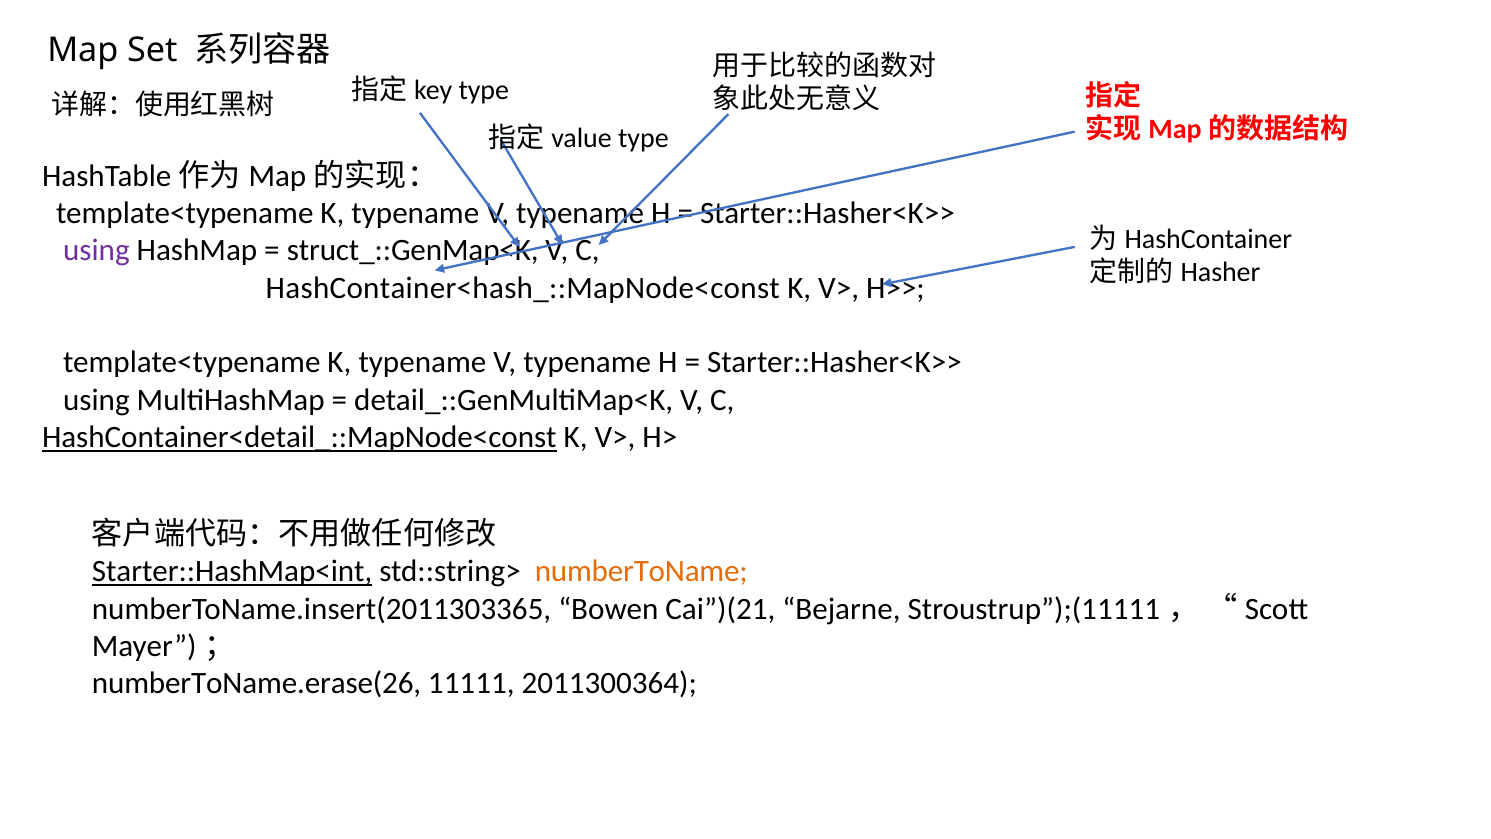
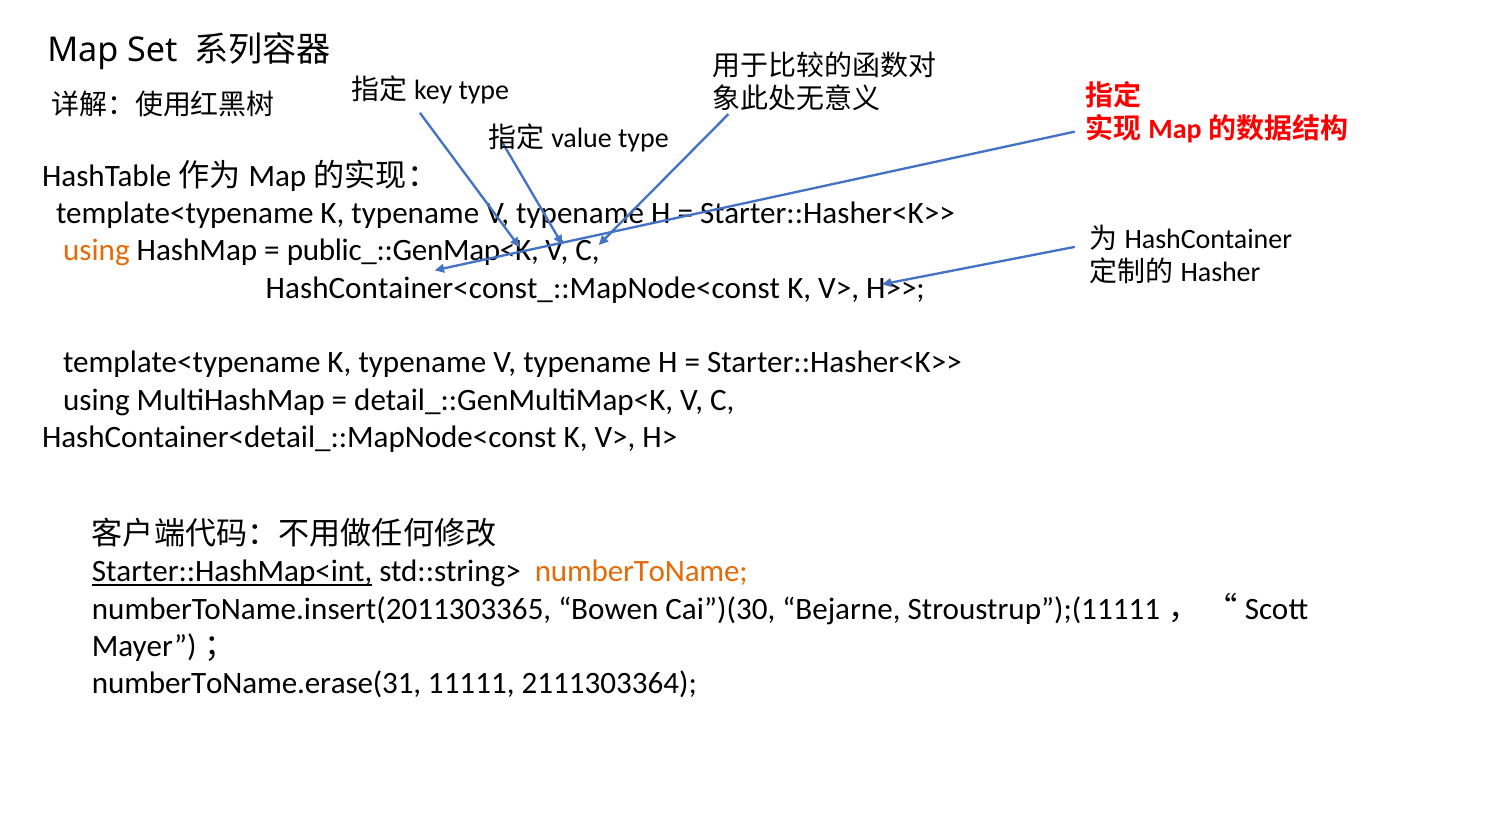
using colour: purple -> orange (96, 251)
struct_::GenMap<K: struct_::GenMap<K -> public_::GenMap<K (413, 251)
HashContainer<hash_::MapNode<const: HashContainer<hash_::MapNode<const -> HashContainer<const_::MapNode<const (523, 288)
HashContainer<detail_::MapNode<const underline: present -> none (299, 437)
Cai”)(21: Cai”)(21 -> Cai”)(30 (720, 609)
numberToName.erase(26: numberToName.erase(26 -> numberToName.erase(31 (257, 683)
2011300364: 2011300364 -> 2111303364 (609, 683)
